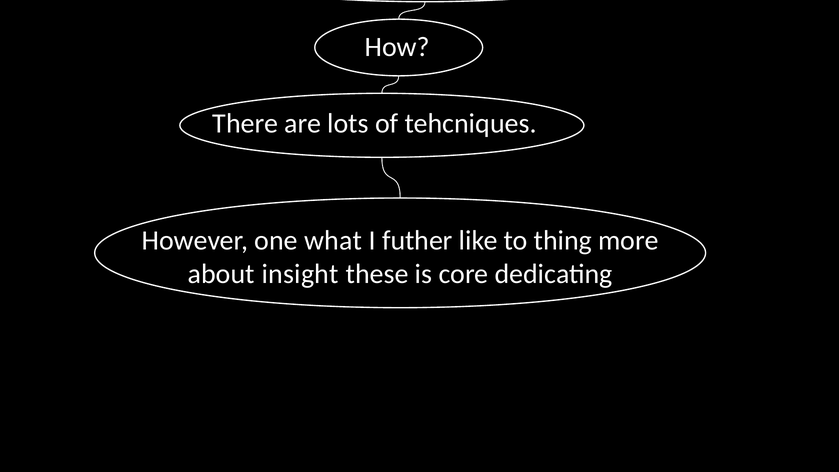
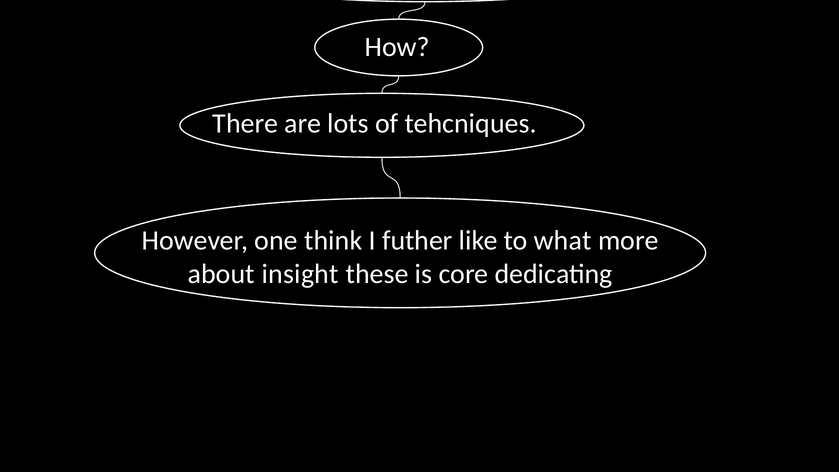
what: what -> think (333, 241)
thing: thing -> what (563, 241)
